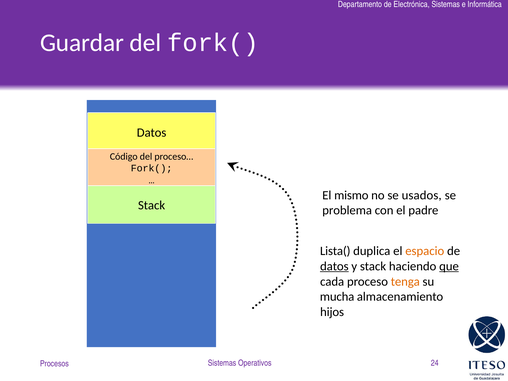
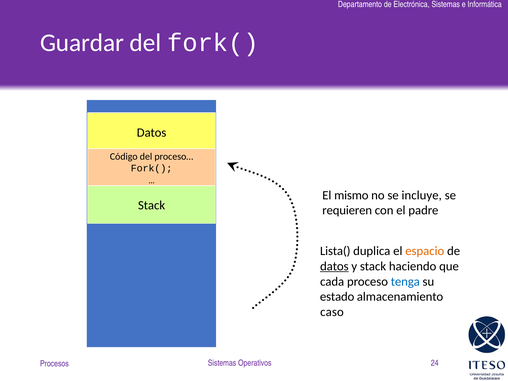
usados: usados -> incluye (422, 195)
problema: problema -> requieren (347, 210)
que underline: present -> none (449, 266)
tenga colour: orange -> blue (405, 282)
mucha: mucha -> estado (337, 297)
hijos: hijos -> caso (332, 312)
